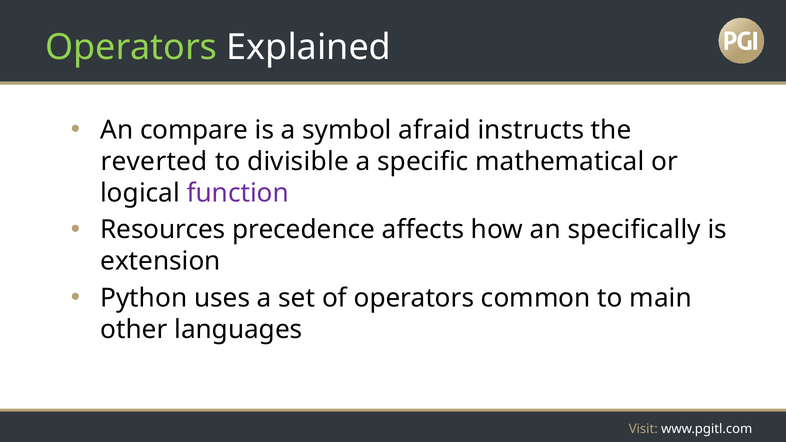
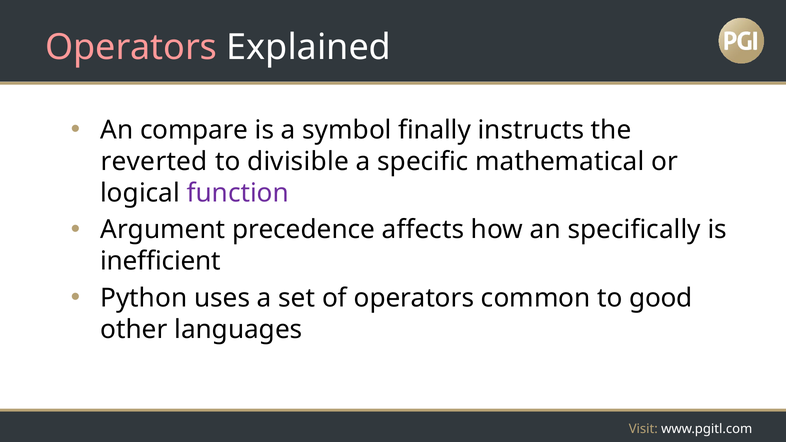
Operators colour: light green -> pink (131, 47)
afraid: afraid -> finally (435, 130)
Resources: Resources -> Argument (163, 230)
extension: extension -> inefficient (161, 261)
main: main -> good (661, 298)
